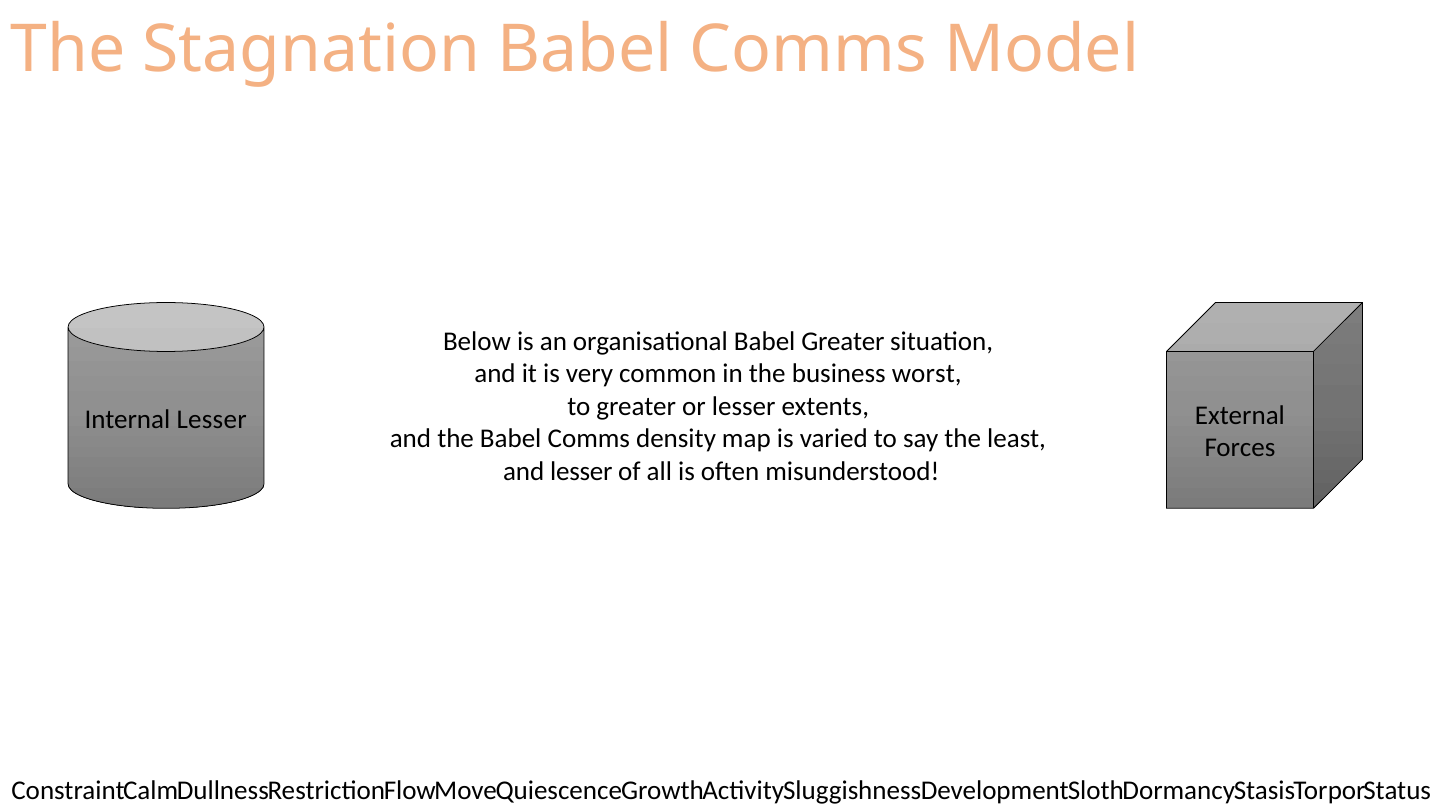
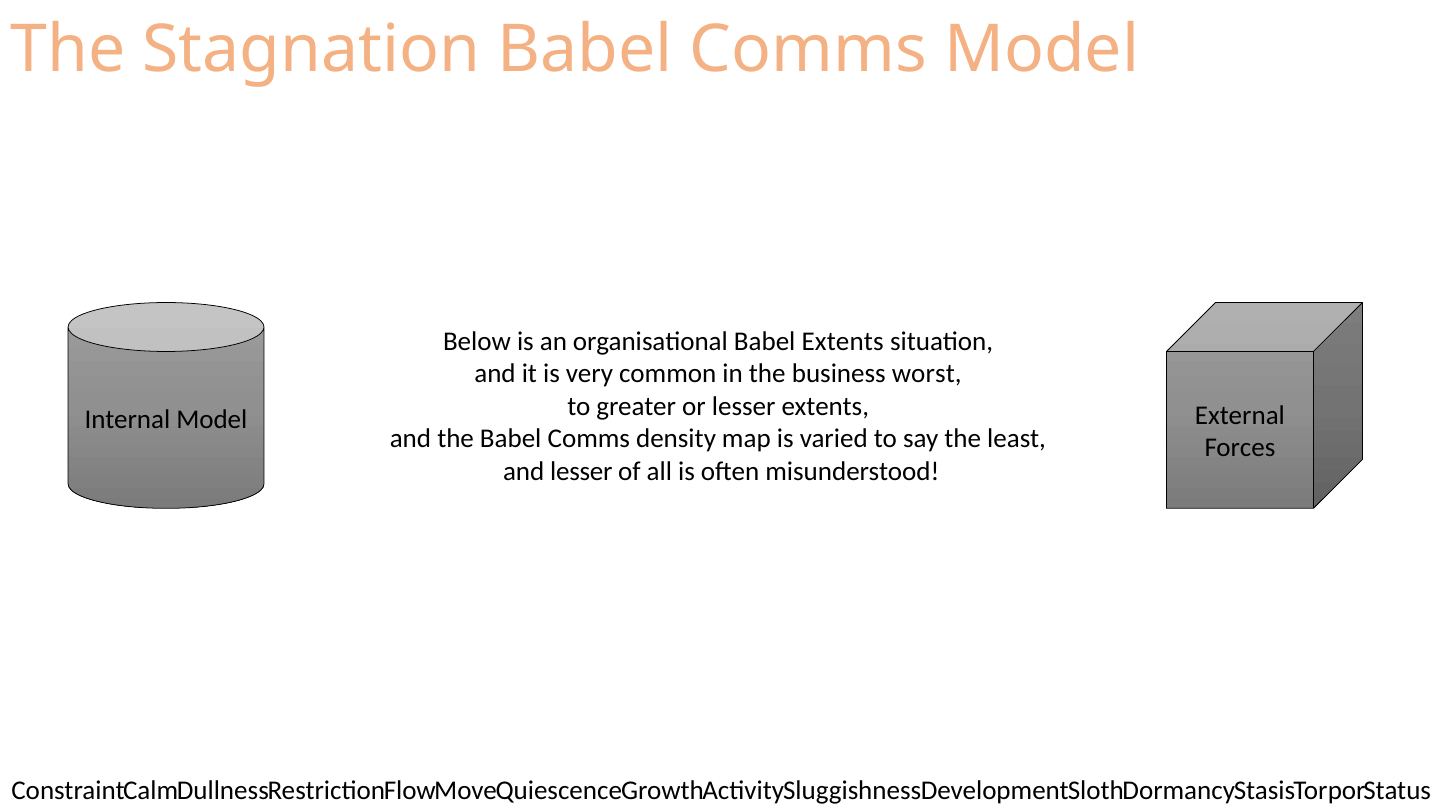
Babel Greater: Greater -> Extents (843, 342)
Internal Lesser: Lesser -> Model (212, 420)
